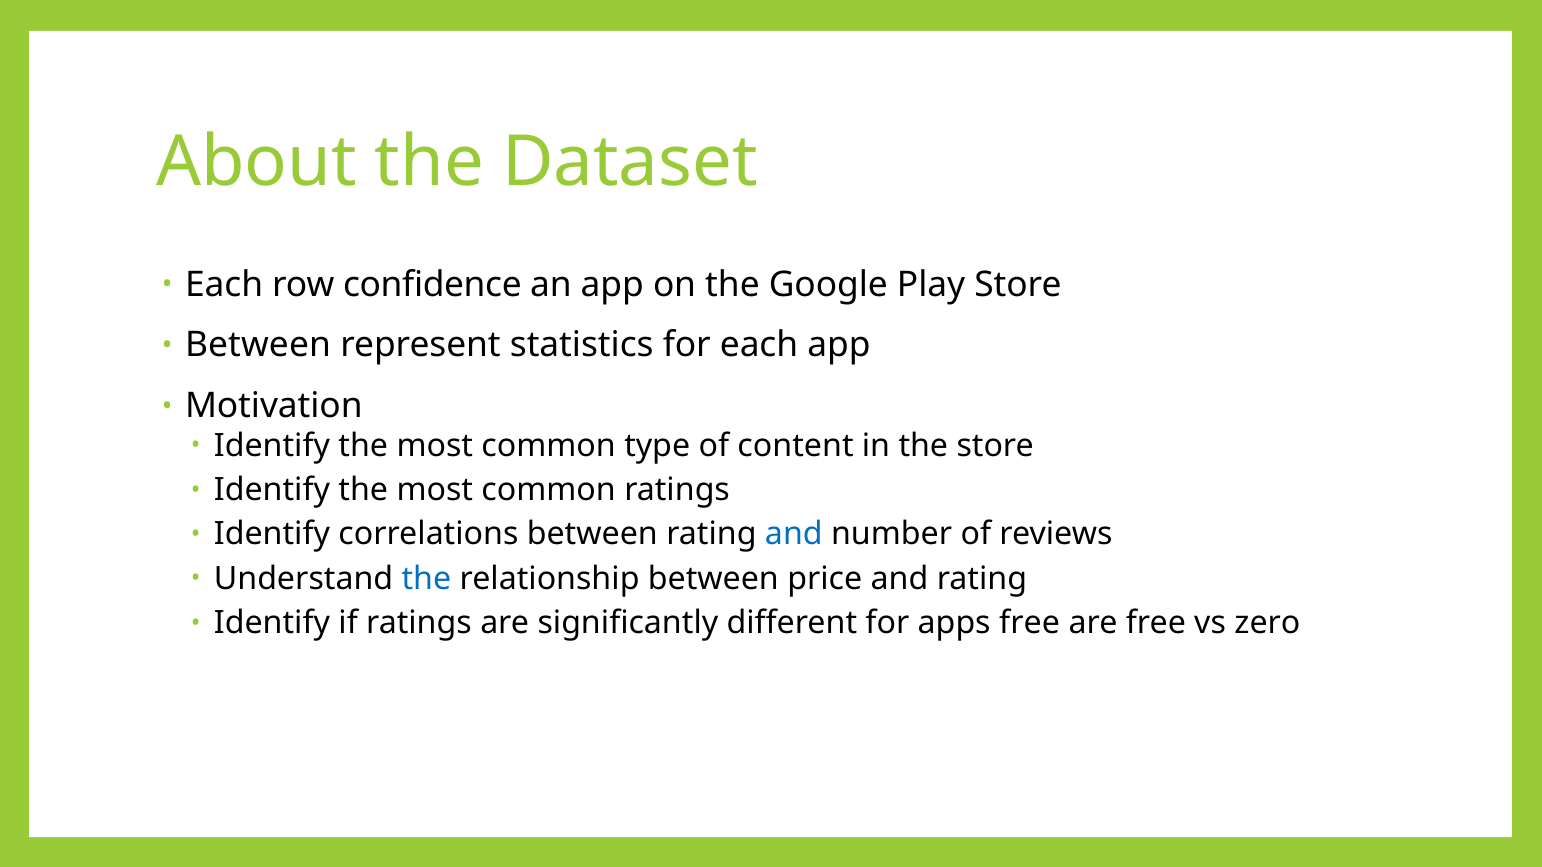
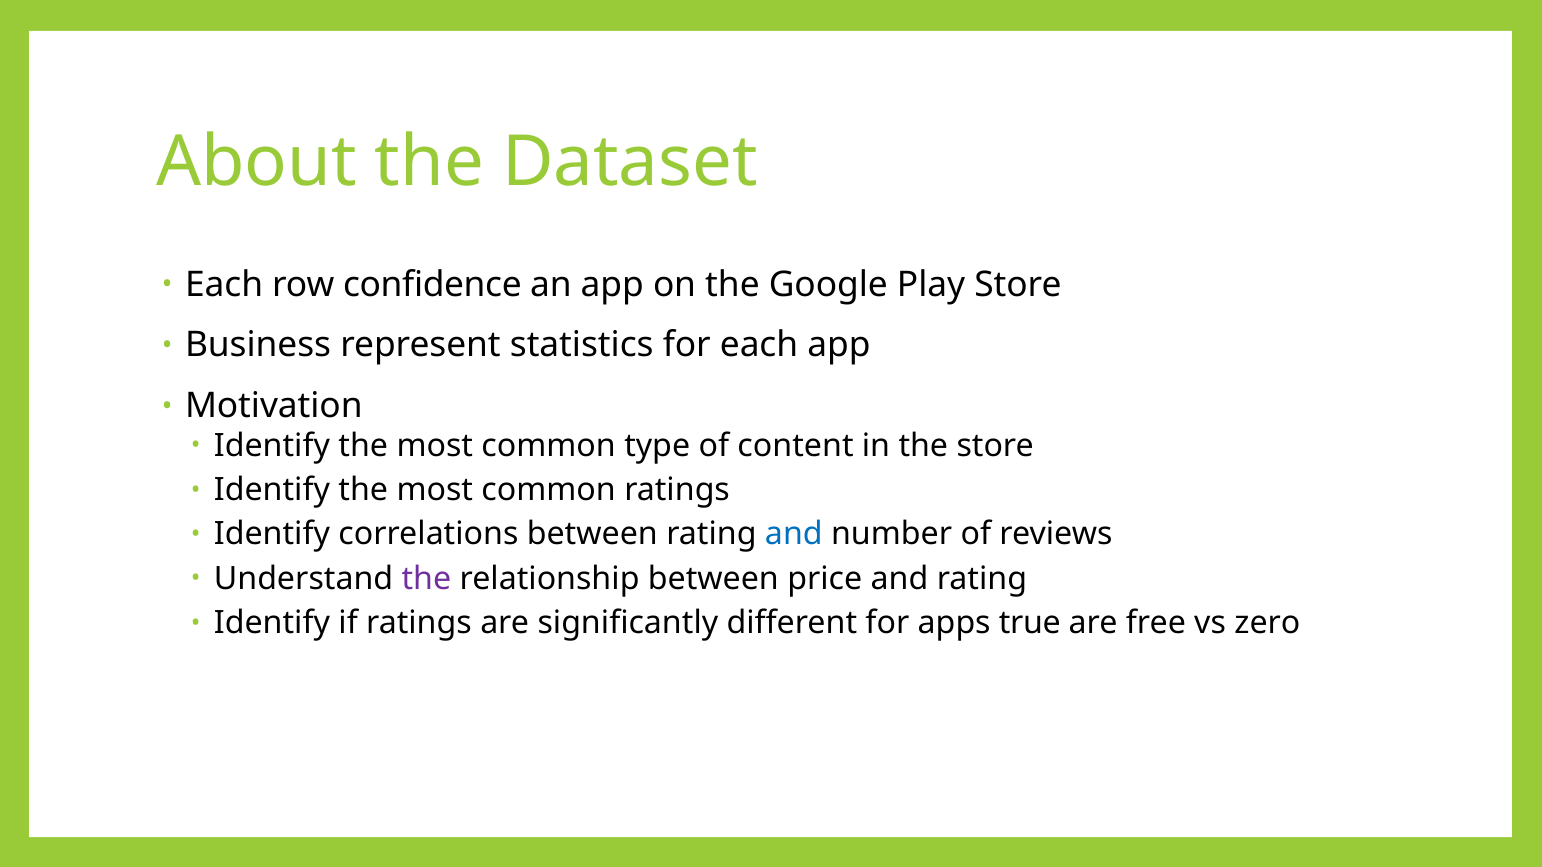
Between: Between -> Business (258, 345)
the colour: blue -> purple (426, 579)
apps free: free -> true (1030, 623)
